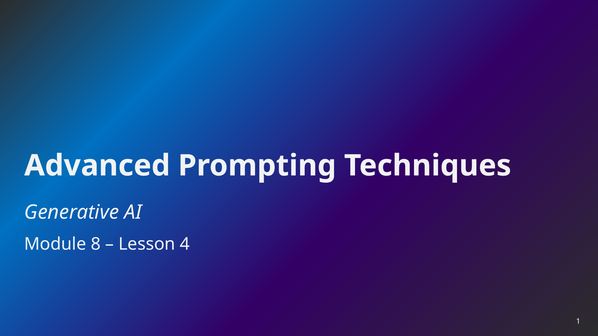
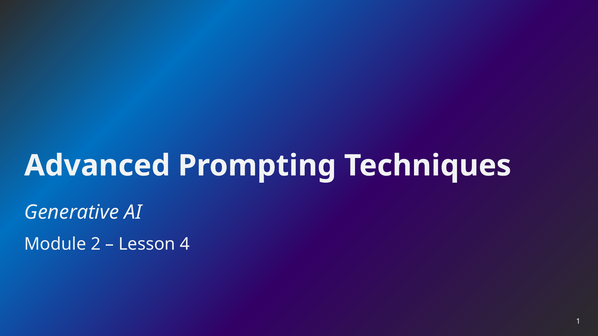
8: 8 -> 2 (96, 244)
